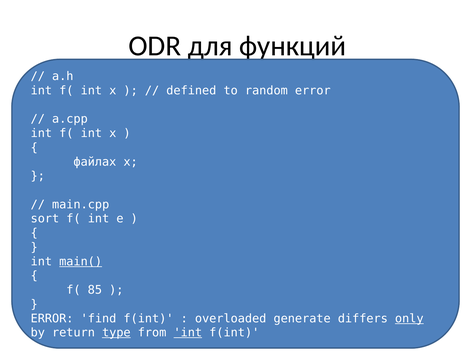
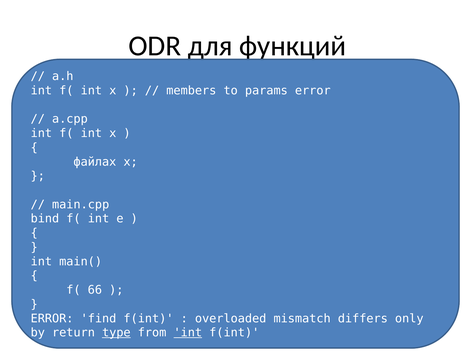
defined: defined -> members (191, 91)
random: random -> params (266, 91)
sort: sort -> bind (45, 219)
main( underline: present -> none (81, 262)
85: 85 -> 66 (95, 290)
generate: generate -> mismatch (302, 319)
only underline: present -> none (409, 319)
